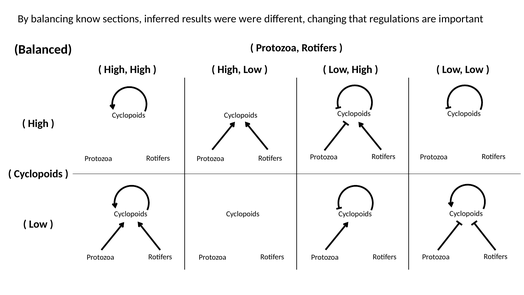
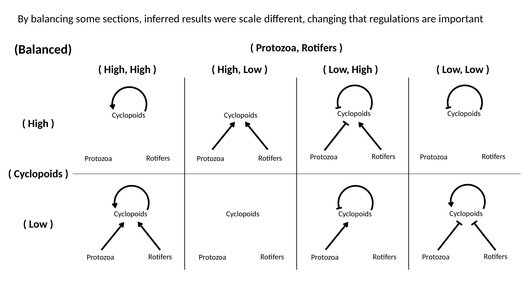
know: know -> some (88, 19)
were were: were -> scale (250, 19)
